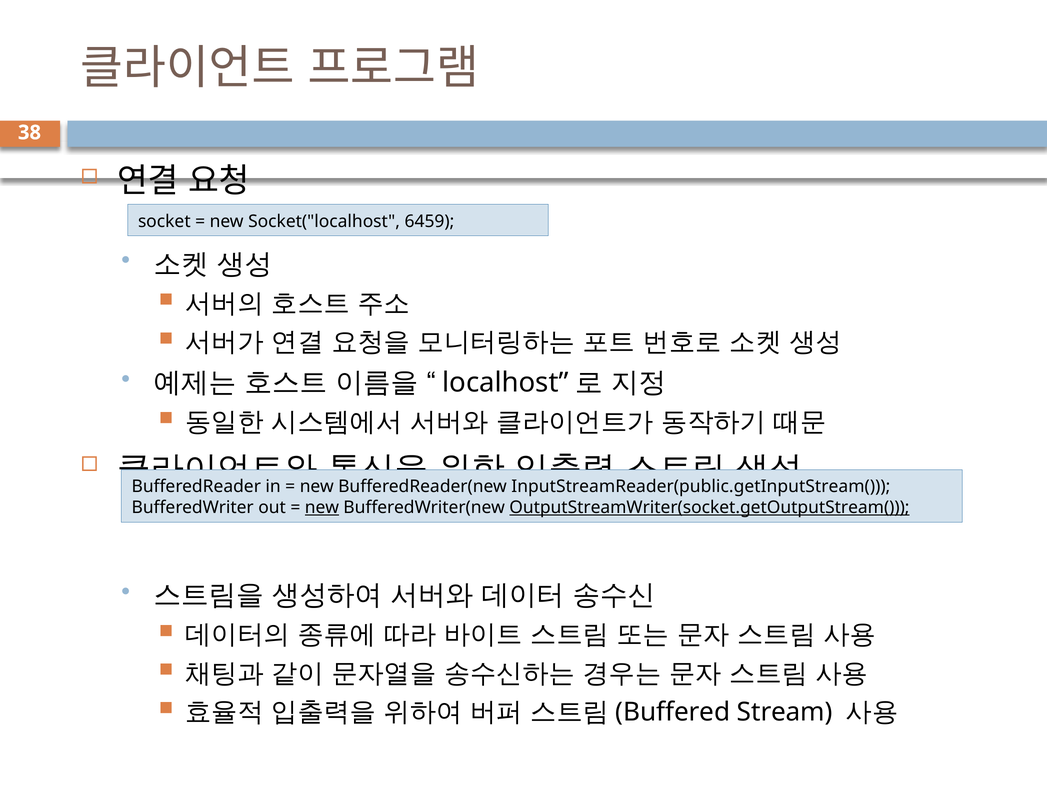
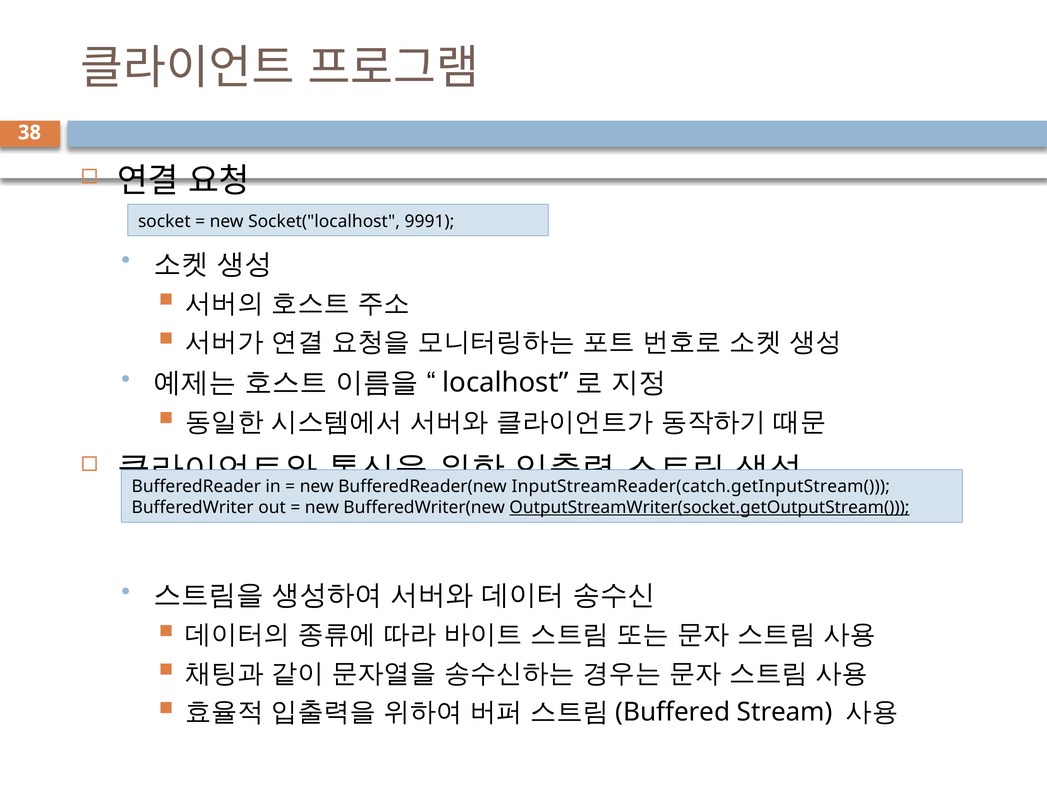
6459: 6459 -> 9991 (429, 221)
InputStreamReader(public.getInputStream(: InputStreamReader(public.getInputStream( -> InputStreamReader(catch.getInputStream( (701, 486)
new underline: present -> none (322, 507)
